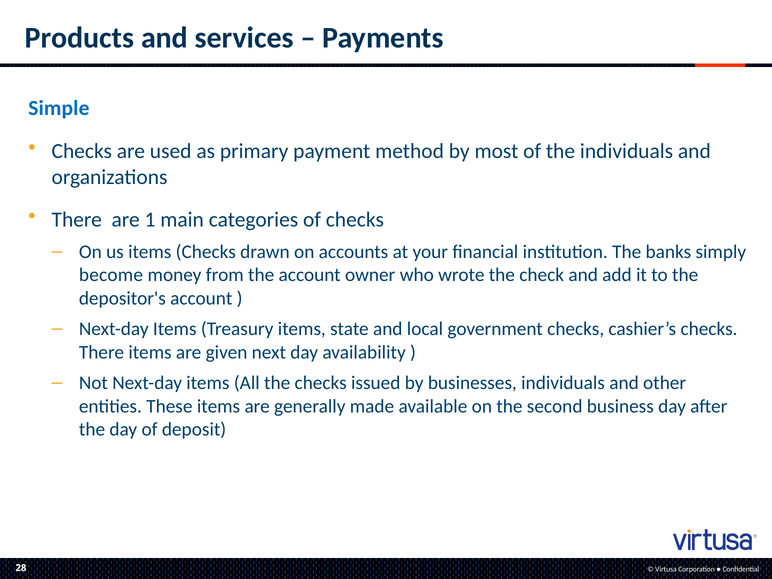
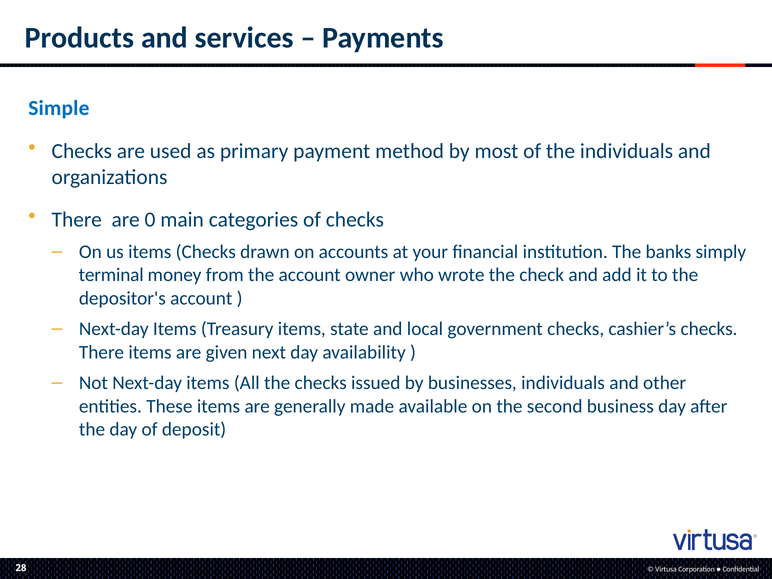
1: 1 -> 0 (150, 220)
become: become -> terminal (111, 275)
